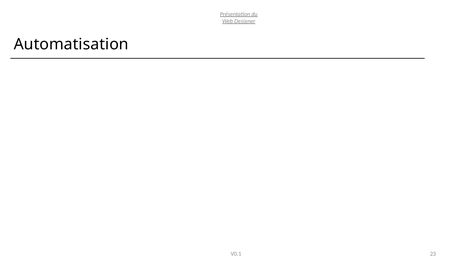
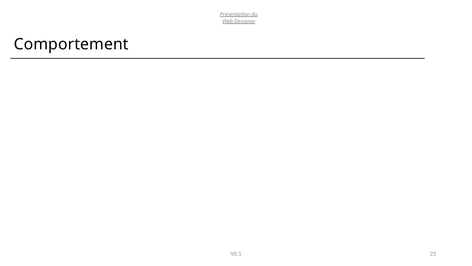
Automatisation: Automatisation -> Comportement (71, 44)
